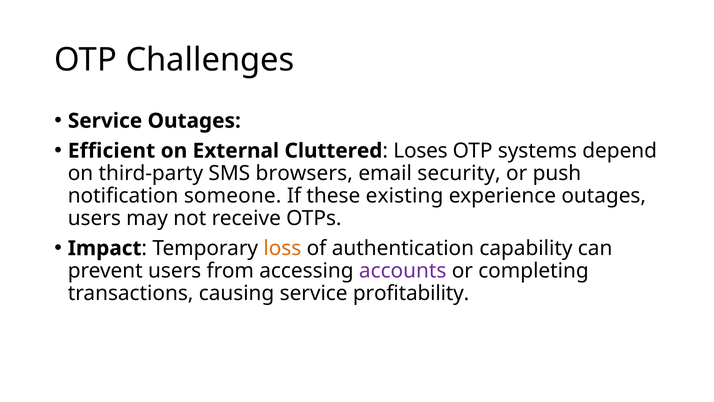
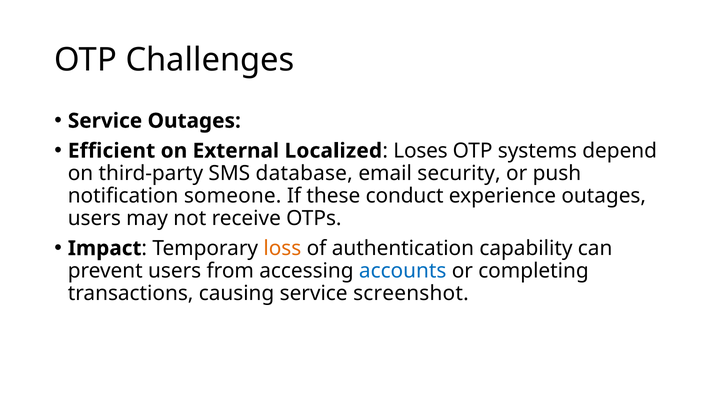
Cluttered: Cluttered -> Localized (333, 151)
browsers: browsers -> database (304, 173)
existing: existing -> conduct (405, 196)
accounts colour: purple -> blue (403, 271)
profitability: profitability -> screenshot (411, 293)
